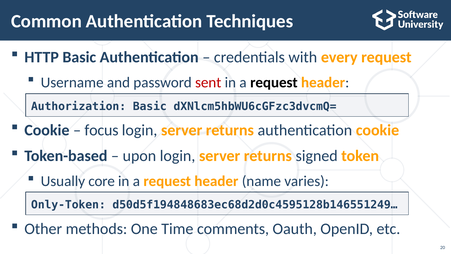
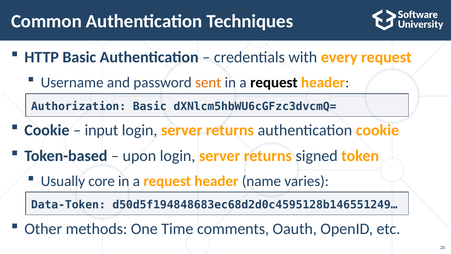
sent colour: red -> orange (208, 82)
focus: focus -> input (101, 130)
Only-Token: Only-Token -> Data-Token (68, 205)
